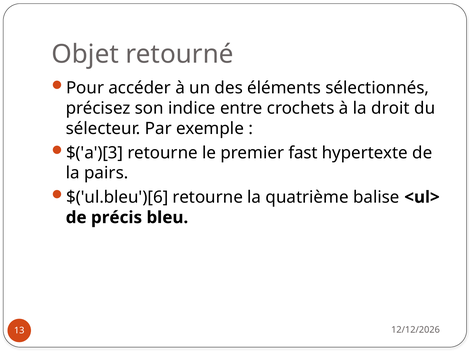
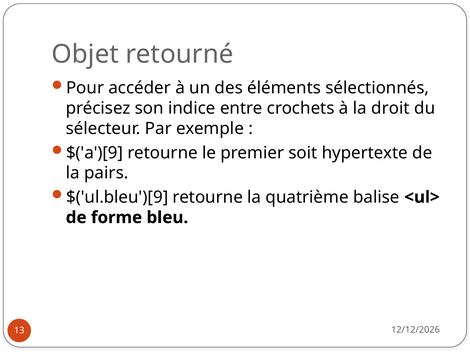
$('a')[3: $('a')[3 -> $('a')[9 (95, 153)
fast: fast -> soit (303, 153)
$('ul.bleu')[6: $('ul.bleu')[6 -> $('ul.bleu')[9 (117, 197)
précis: précis -> forme (117, 218)
